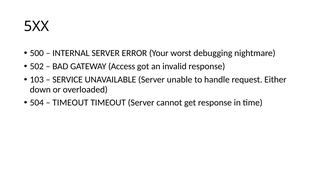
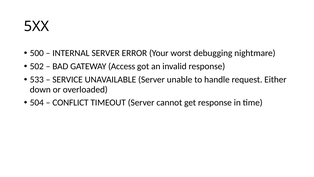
103: 103 -> 533 (37, 79)
TIMEOUT: TIMEOUT -> CONFLICT (70, 102)
